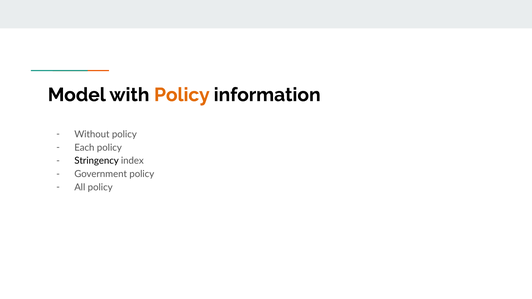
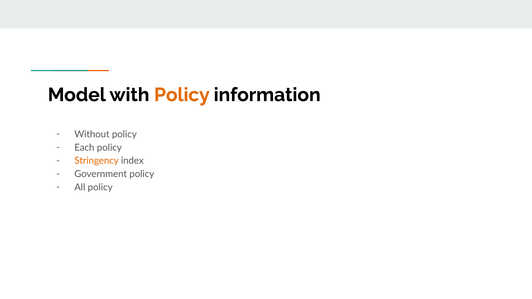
Stringency colour: black -> orange (97, 161)
